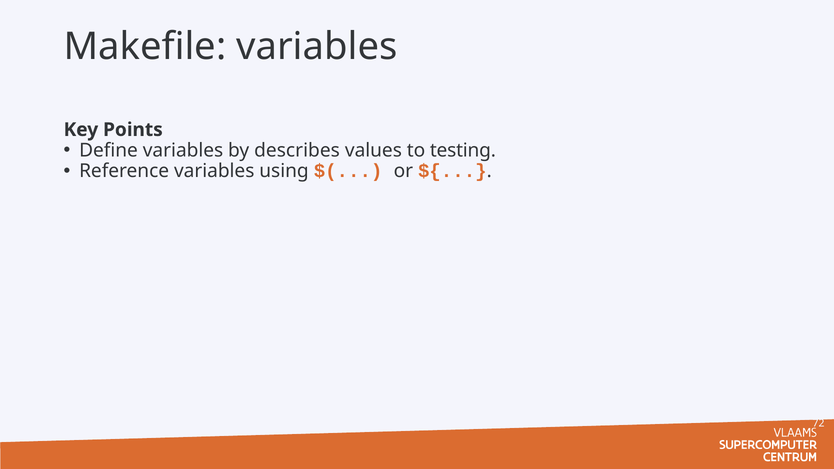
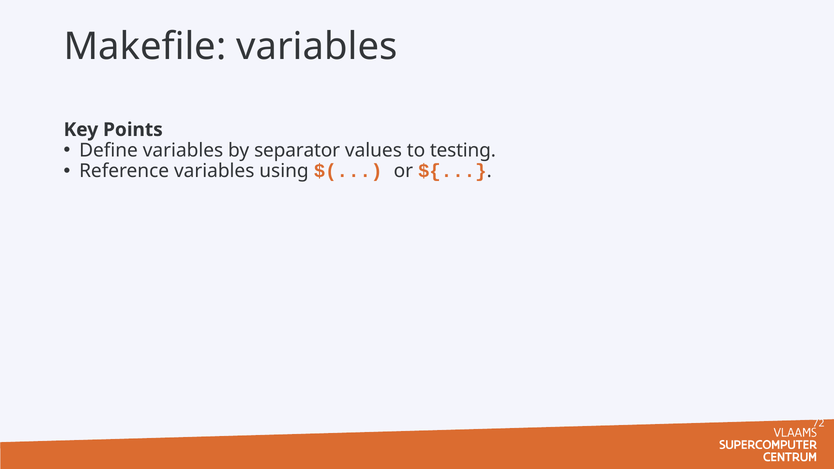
describes: describes -> separator (297, 150)
